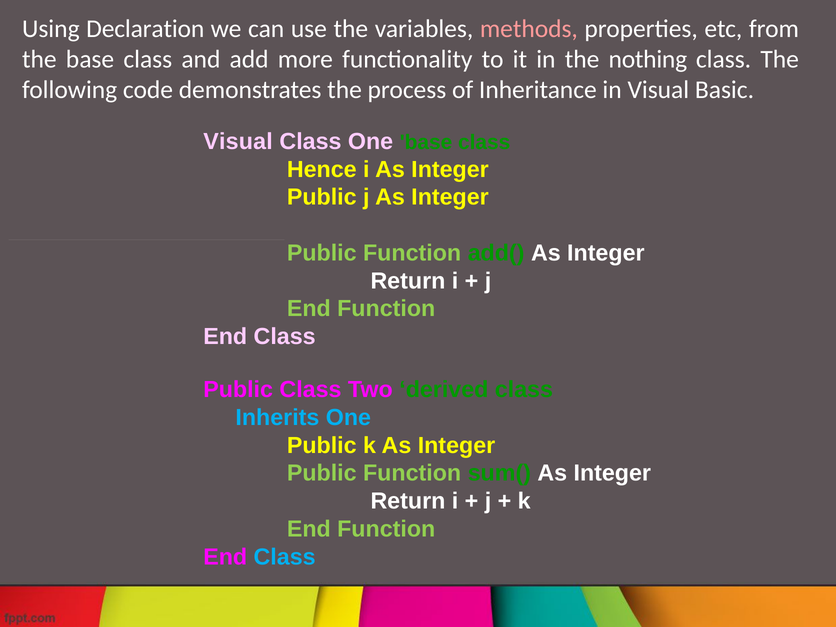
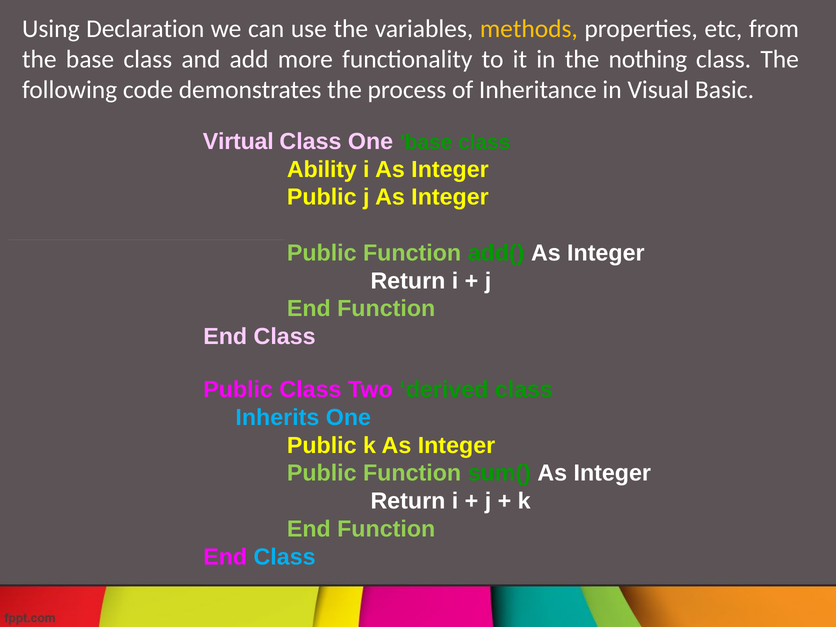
methods colour: pink -> yellow (529, 29)
Visual: Visual -> Virtual (238, 141)
Hence: Hence -> Ability (322, 169)
